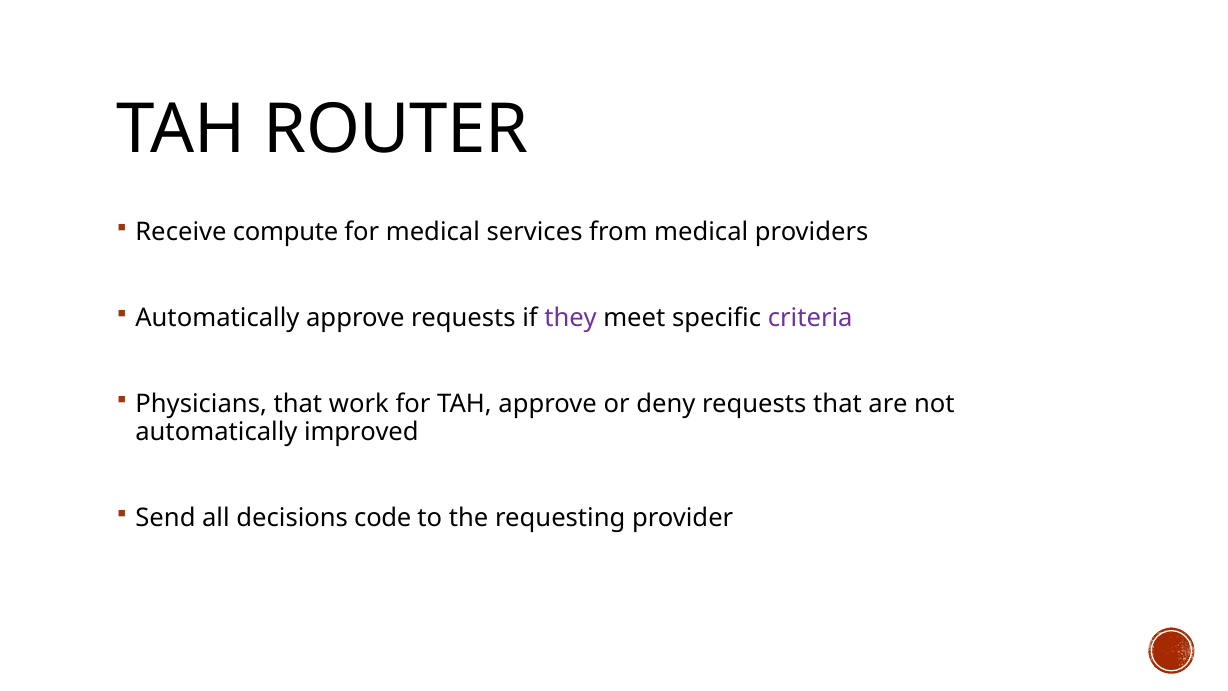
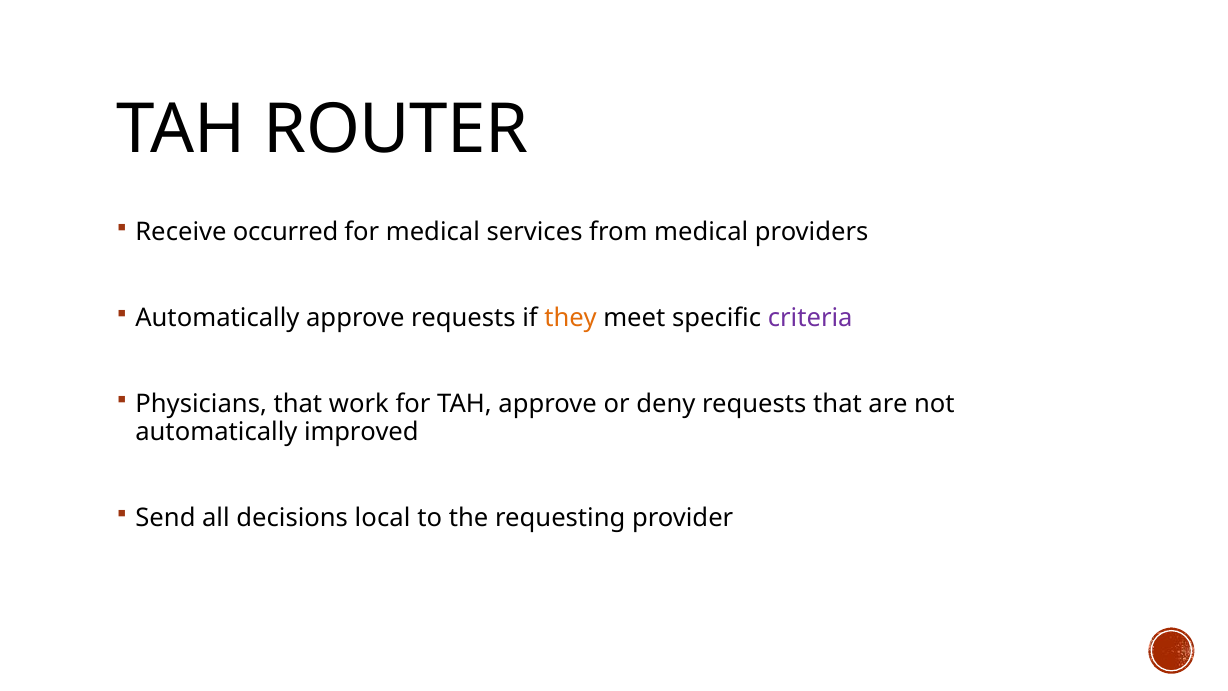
compute: compute -> occurred (286, 232)
they colour: purple -> orange (571, 318)
code: code -> local (383, 517)
